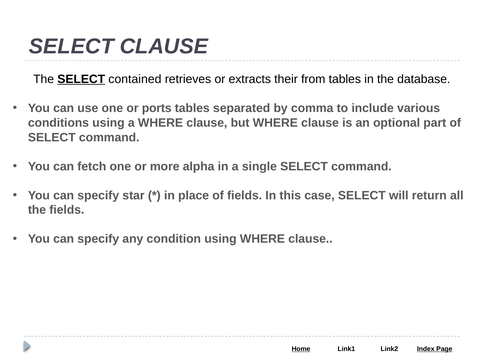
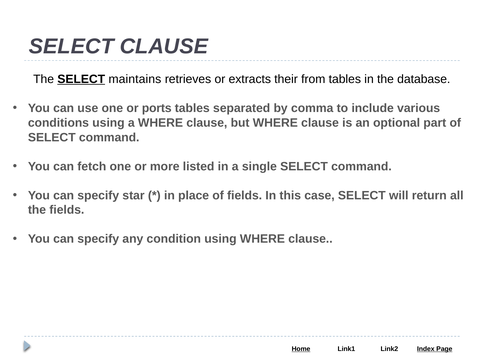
contained: contained -> maintains (135, 79)
alpha: alpha -> listed (199, 166)
